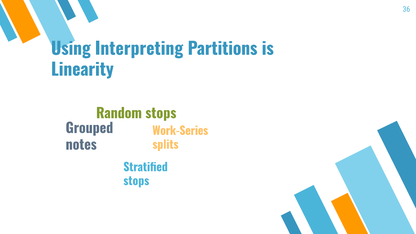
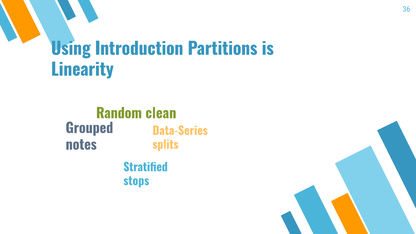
Interpreting: Interpreting -> Introduction (139, 49)
Random stops: stops -> clean (161, 114)
Work-Series: Work-Series -> Data-Series (180, 131)
